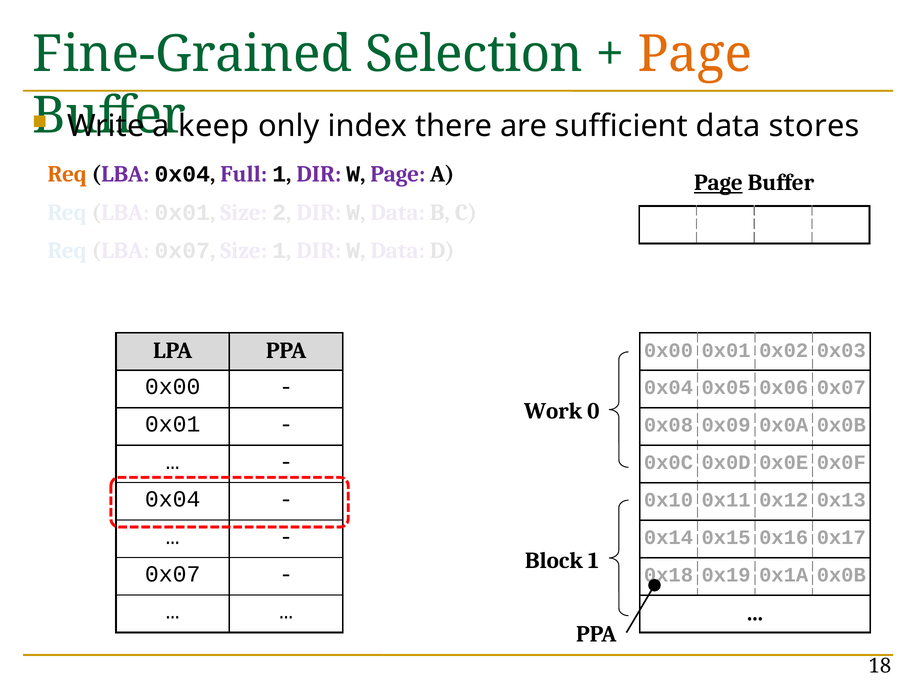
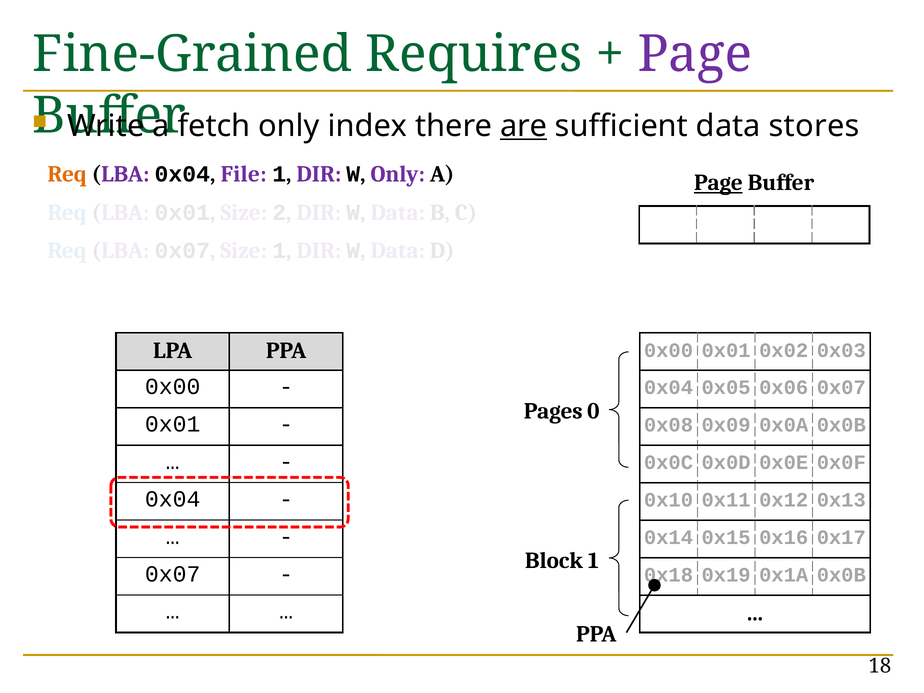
Selection: Selection -> Requires (474, 54)
Page colour: orange -> purple (695, 54)
keep: keep -> fetch (214, 126)
are underline: none -> present (524, 126)
Full: Full -> File (244, 174)
W Page: Page -> Only (398, 174)
Work: Work -> Pages (553, 411)
